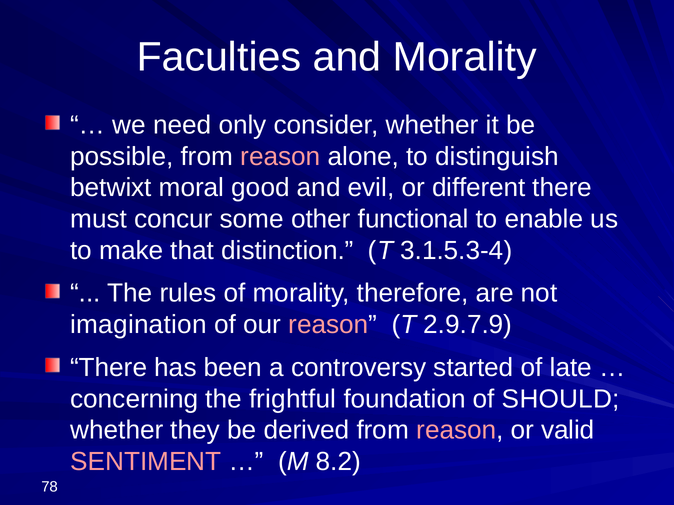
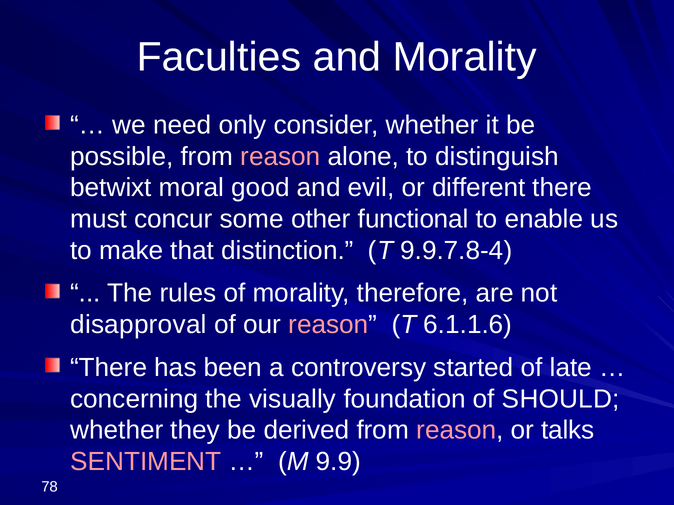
3.1.5.3‑4: 3.1.5.3‑4 -> 9.9.7.8‑4 (456, 251)
imagination: imagination -> disapproval (138, 325)
2.9.7.9: 2.9.7.9 -> 6.1.1.6 (468, 325)
frightful: frightful -> visually (293, 399)
valid: valid -> talks (568, 431)
8.2: 8.2 -> 9.9 (338, 462)
